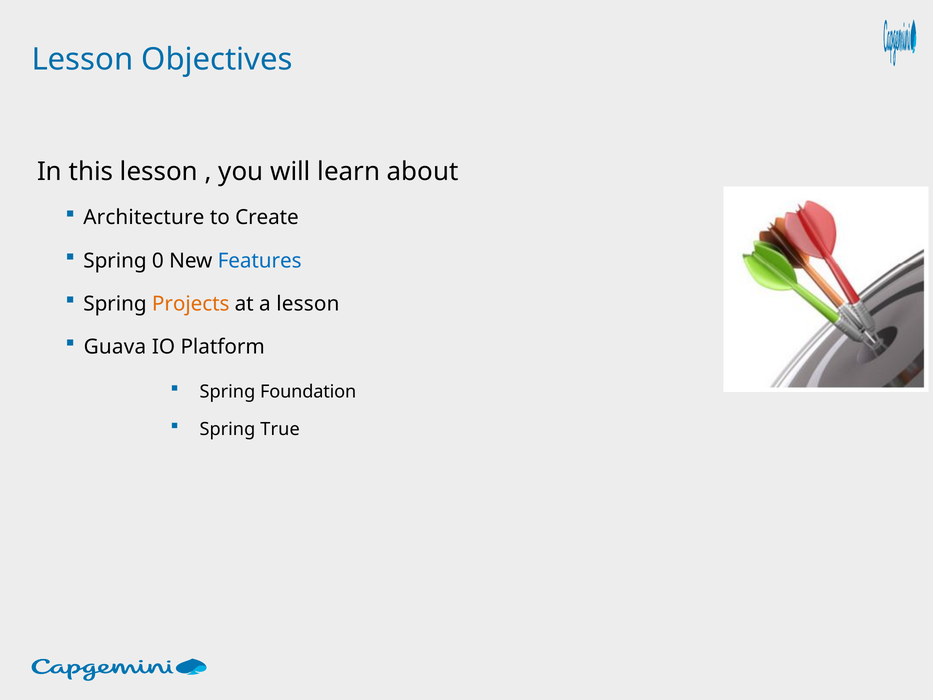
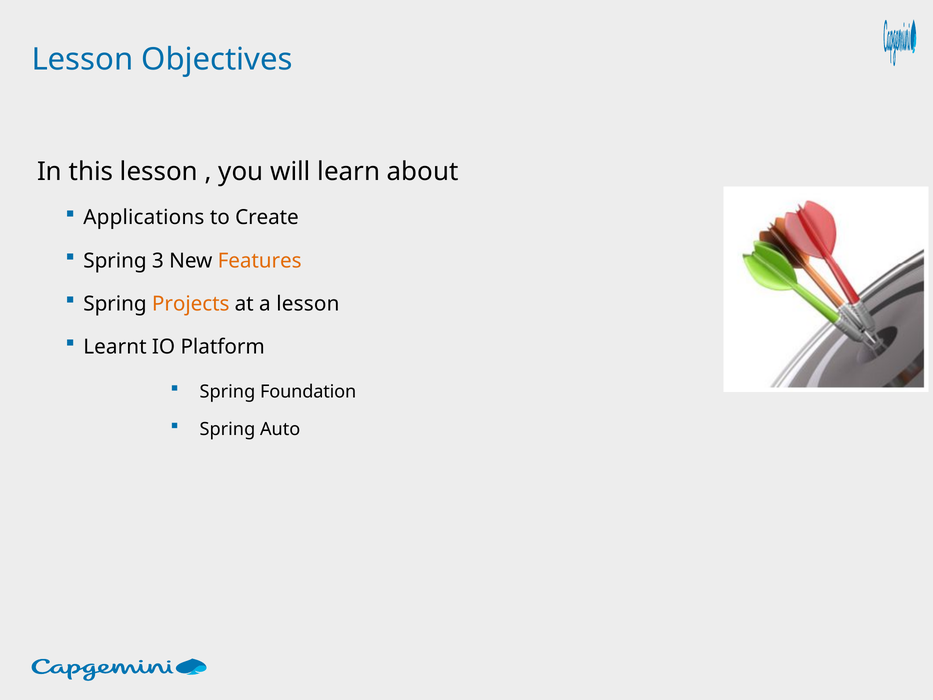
Architecture: Architecture -> Applications (144, 217)
0: 0 -> 3 (158, 261)
Features colour: blue -> orange (260, 261)
Guava: Guava -> Learnt (115, 347)
True: True -> Auto (280, 429)
